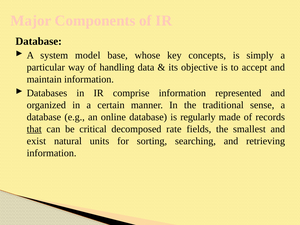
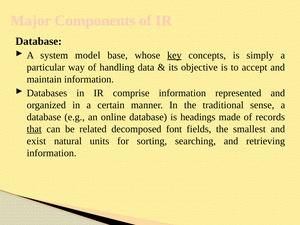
key underline: none -> present (174, 55)
regularly: regularly -> headings (198, 117)
critical: critical -> related (93, 129)
rate: rate -> font (174, 129)
